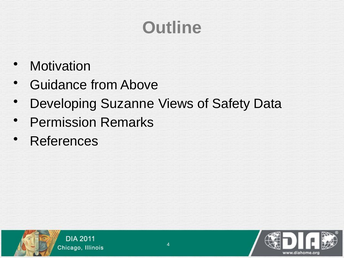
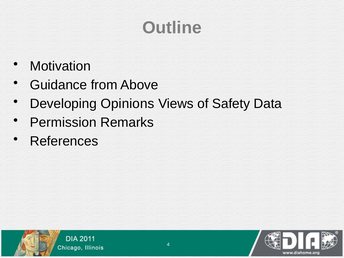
Suzanne: Suzanne -> Opinions (127, 104)
